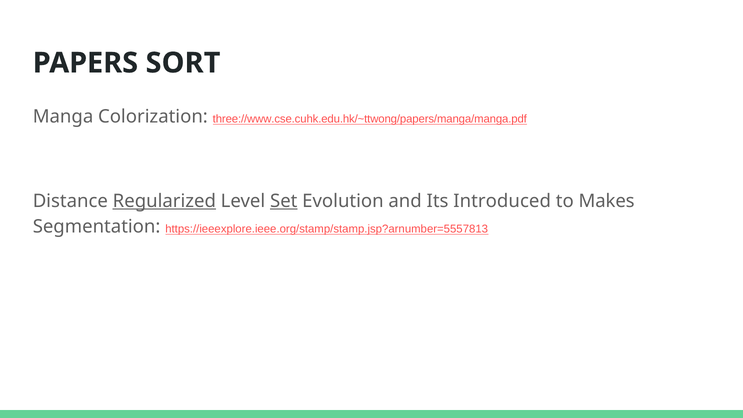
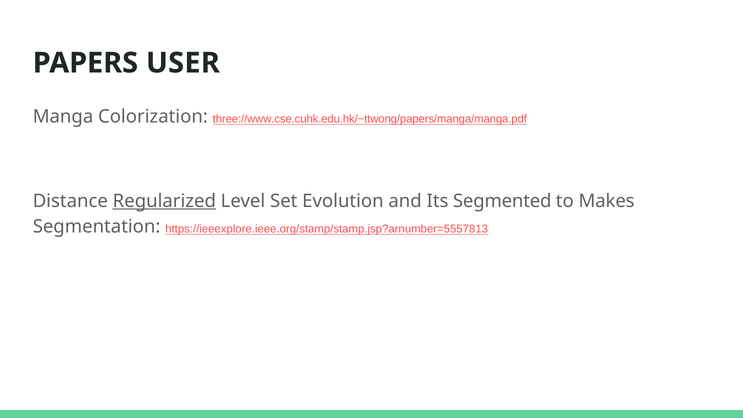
SORT: SORT -> USER (183, 63)
Set underline: present -> none (284, 201)
Introduced: Introduced -> Segmented (502, 201)
